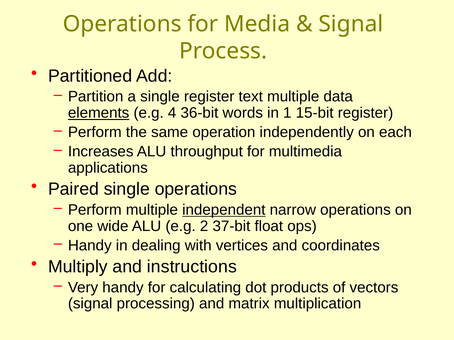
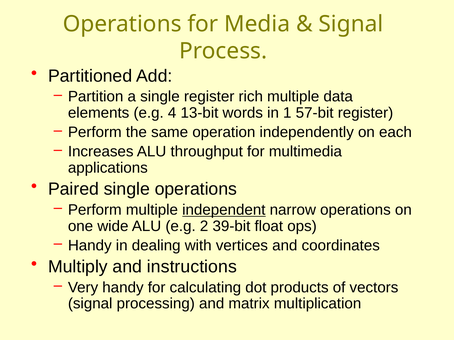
text: text -> rich (251, 97)
elements underline: present -> none (99, 113)
36-bit: 36-bit -> 13-bit (199, 113)
15-bit: 15-bit -> 57-bit (315, 113)
37-bit: 37-bit -> 39-bit (231, 226)
